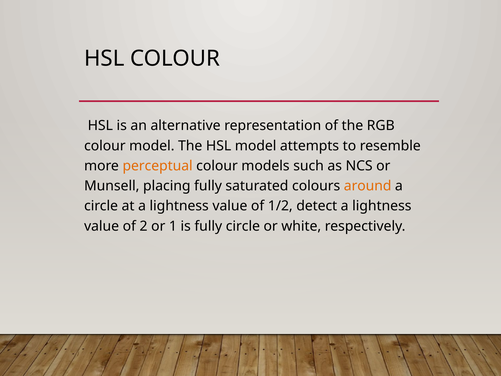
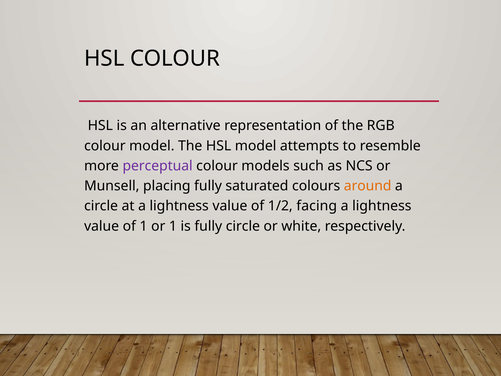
perceptual colour: orange -> purple (158, 166)
detect: detect -> facing (317, 206)
of 2: 2 -> 1 (144, 226)
